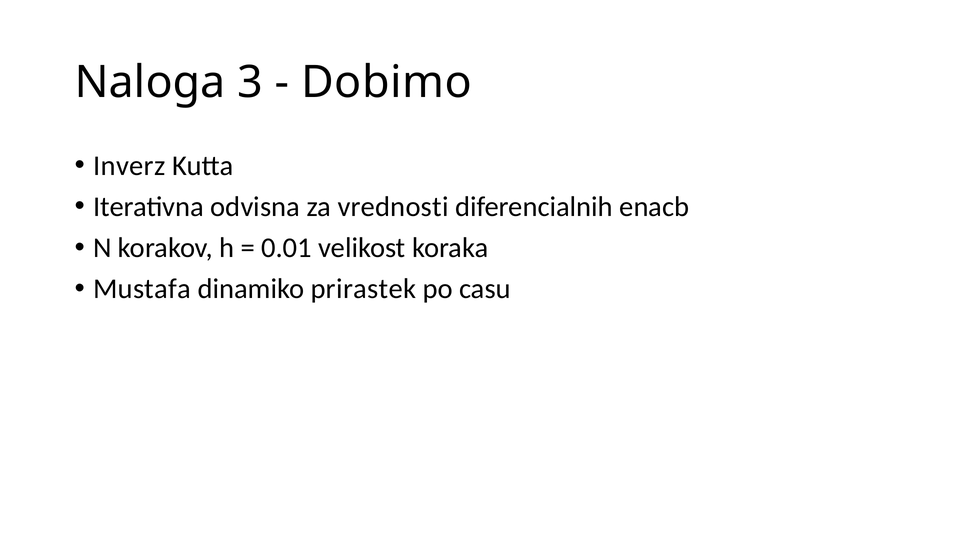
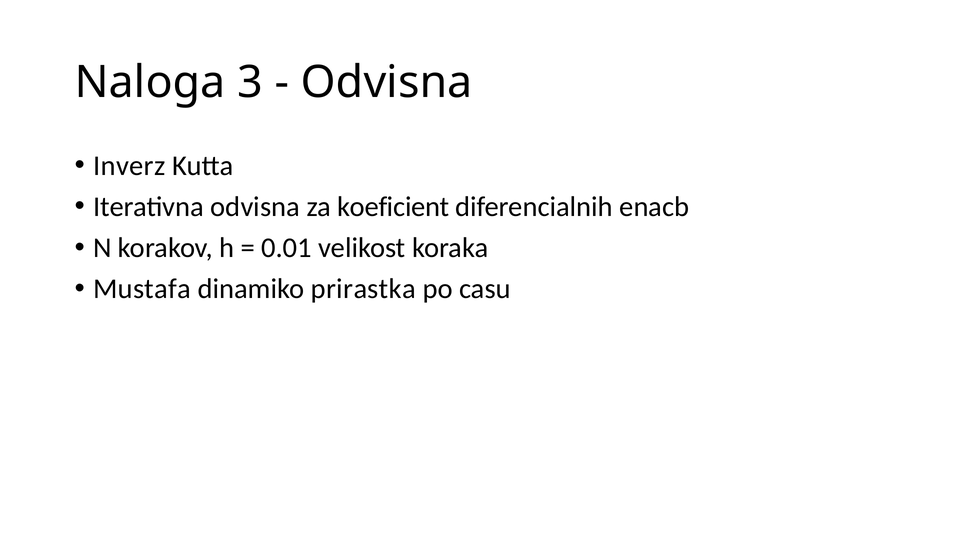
Dobimo: Dobimo -> Odvisna (387, 82)
vrednosti: vrednosti -> koeficient (393, 207)
prirastek: prirastek -> prirastka (363, 289)
